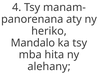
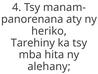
Mandalo: Mandalo -> Tarehiny (33, 43)
